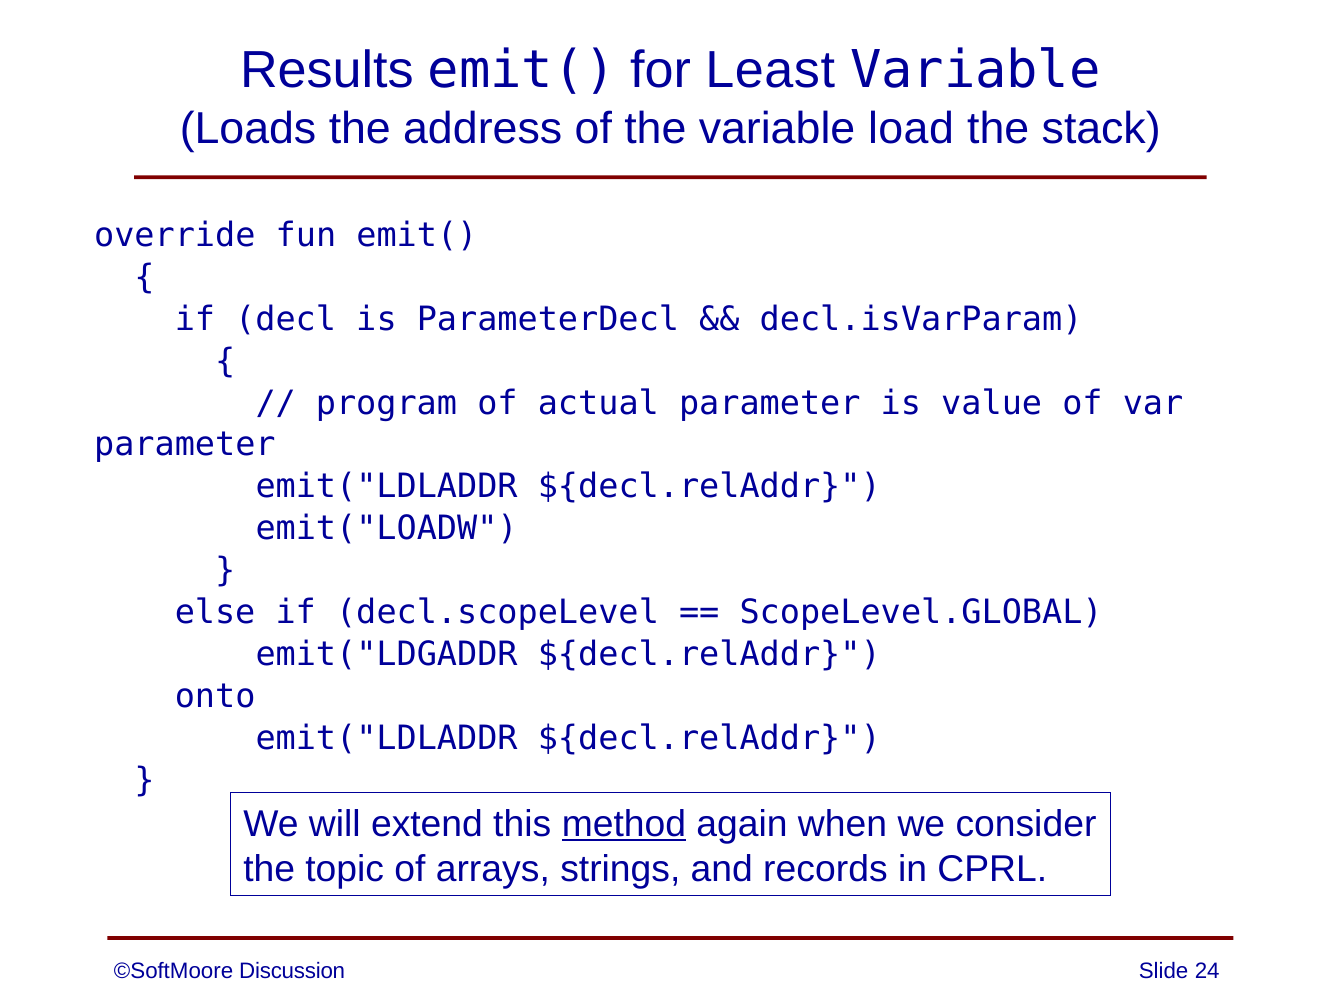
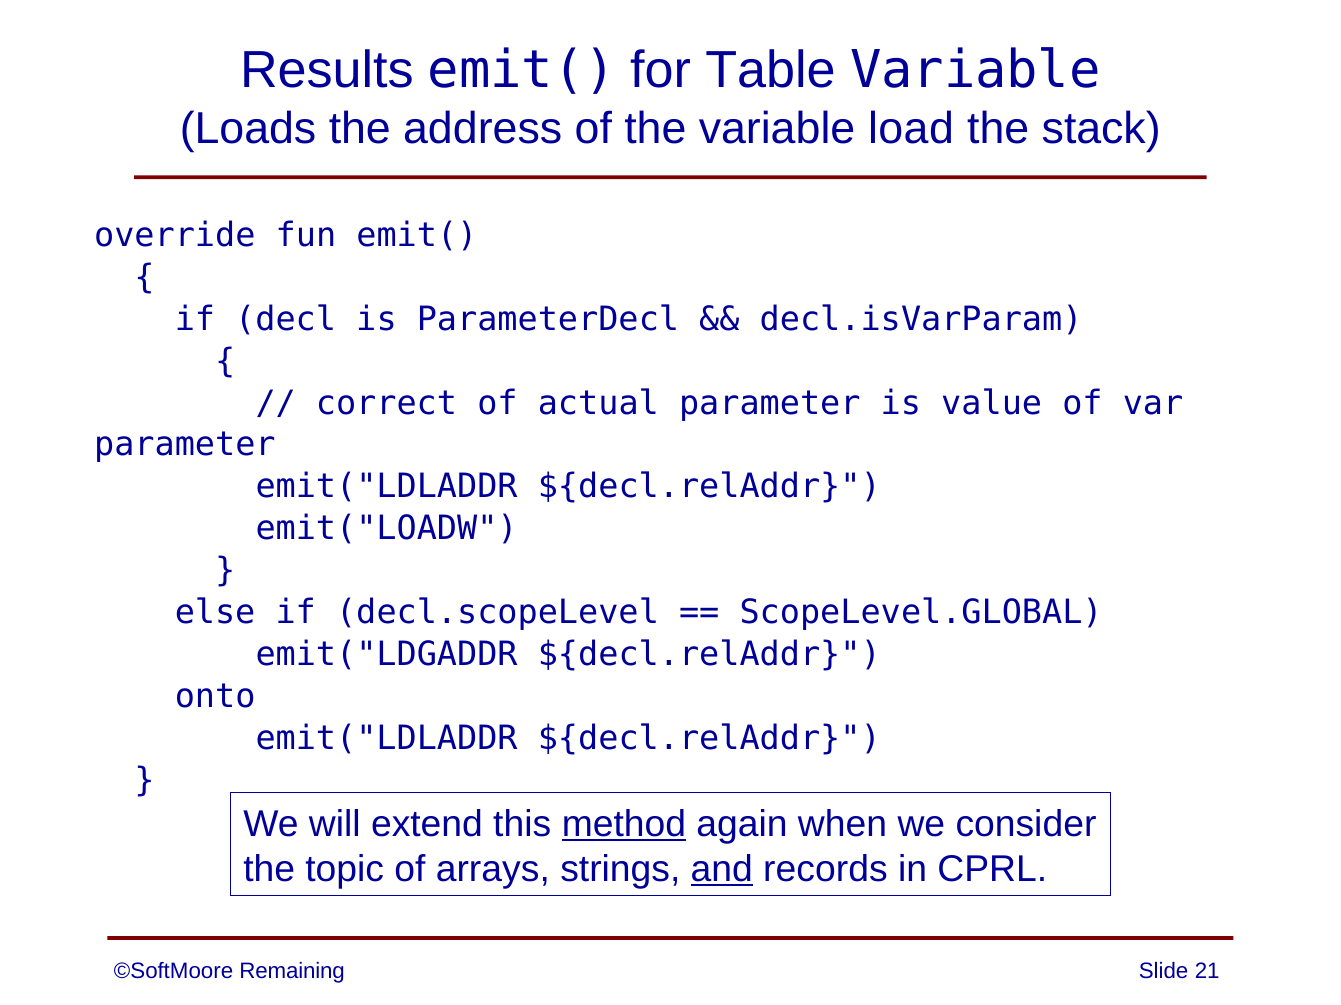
Least: Least -> Table (770, 71)
program: program -> correct (386, 404)
and underline: none -> present (722, 870)
Discussion: Discussion -> Remaining (292, 972)
24: 24 -> 21 (1207, 972)
